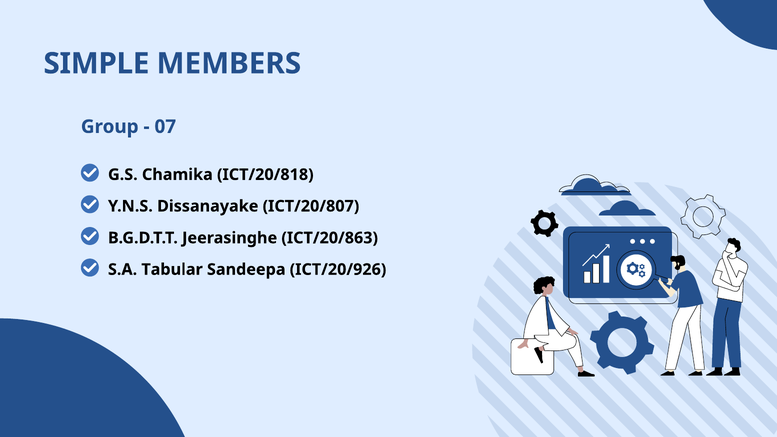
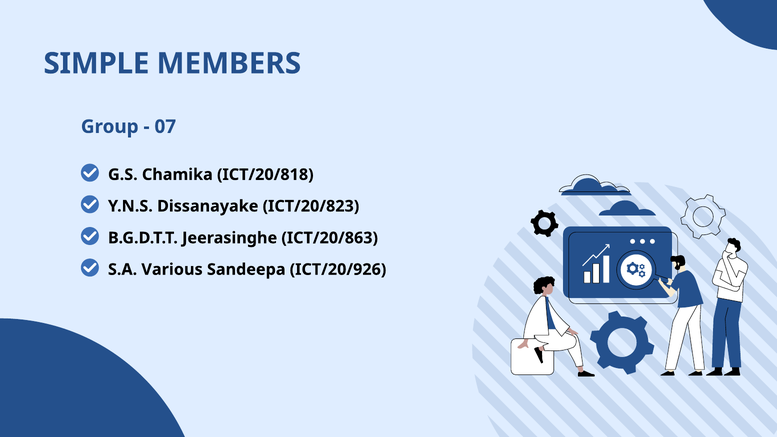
ICT/20/807: ICT/20/807 -> ICT/20/823 (311, 206)
Tabular: Tabular -> Various (172, 270)
